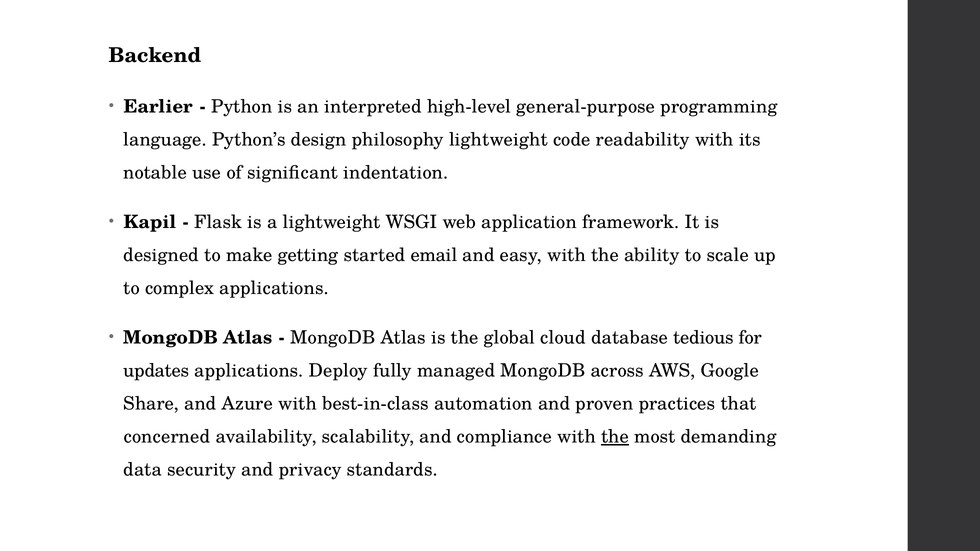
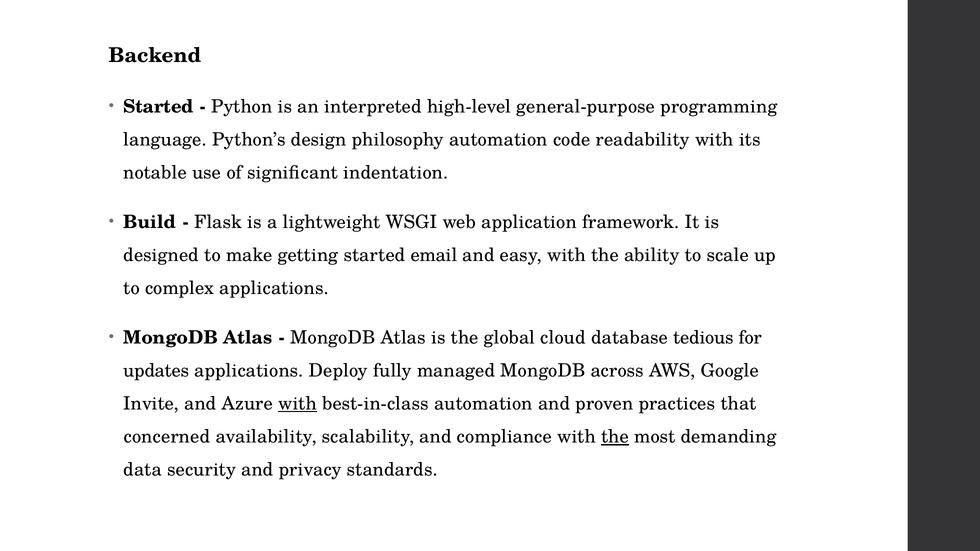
Earlier: Earlier -> Started (158, 107)
philosophy lightweight: lightweight -> automation (498, 140)
Kapil: Kapil -> Build (150, 222)
Share: Share -> Invite (151, 404)
with underline: none -> present (297, 404)
